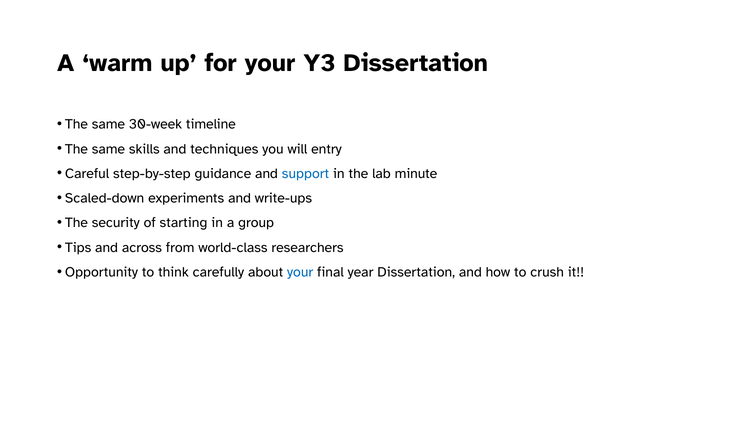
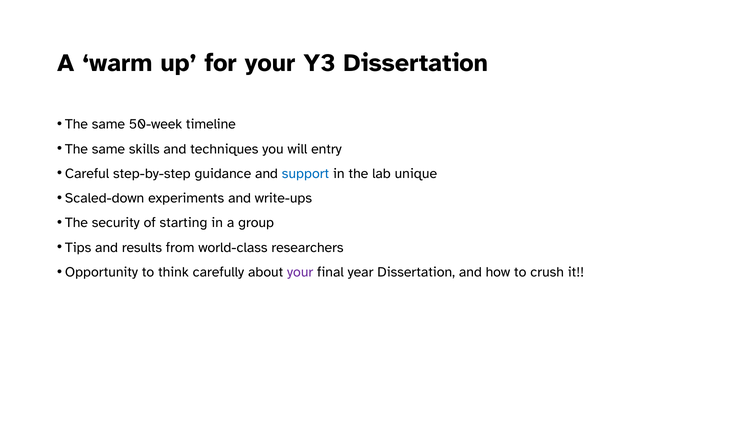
30-week: 30-week -> 50-week (156, 124)
minute: minute -> unique (416, 174)
across: across -> results (142, 248)
your colour: blue -> purple (300, 272)
